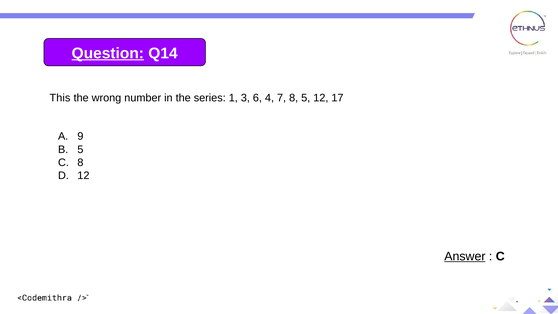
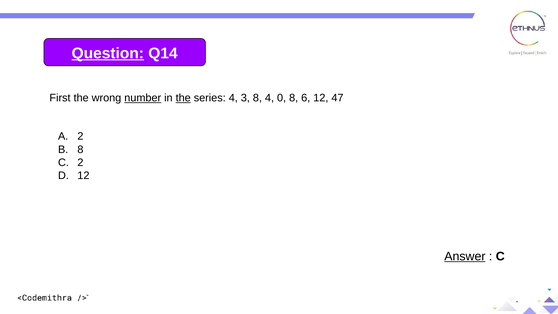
This: This -> First (60, 98)
number underline: none -> present (143, 98)
the underline: none -> present (183, 98)
series 1: 1 -> 4 (233, 98)
3 6: 6 -> 8 (257, 98)
7: 7 -> 0 (282, 98)
8 5: 5 -> 6 (306, 98)
17: 17 -> 47 (337, 98)
9: 9 -> 2 (80, 136)
5: 5 -> 8 (80, 149)
C 8: 8 -> 2 (80, 162)
